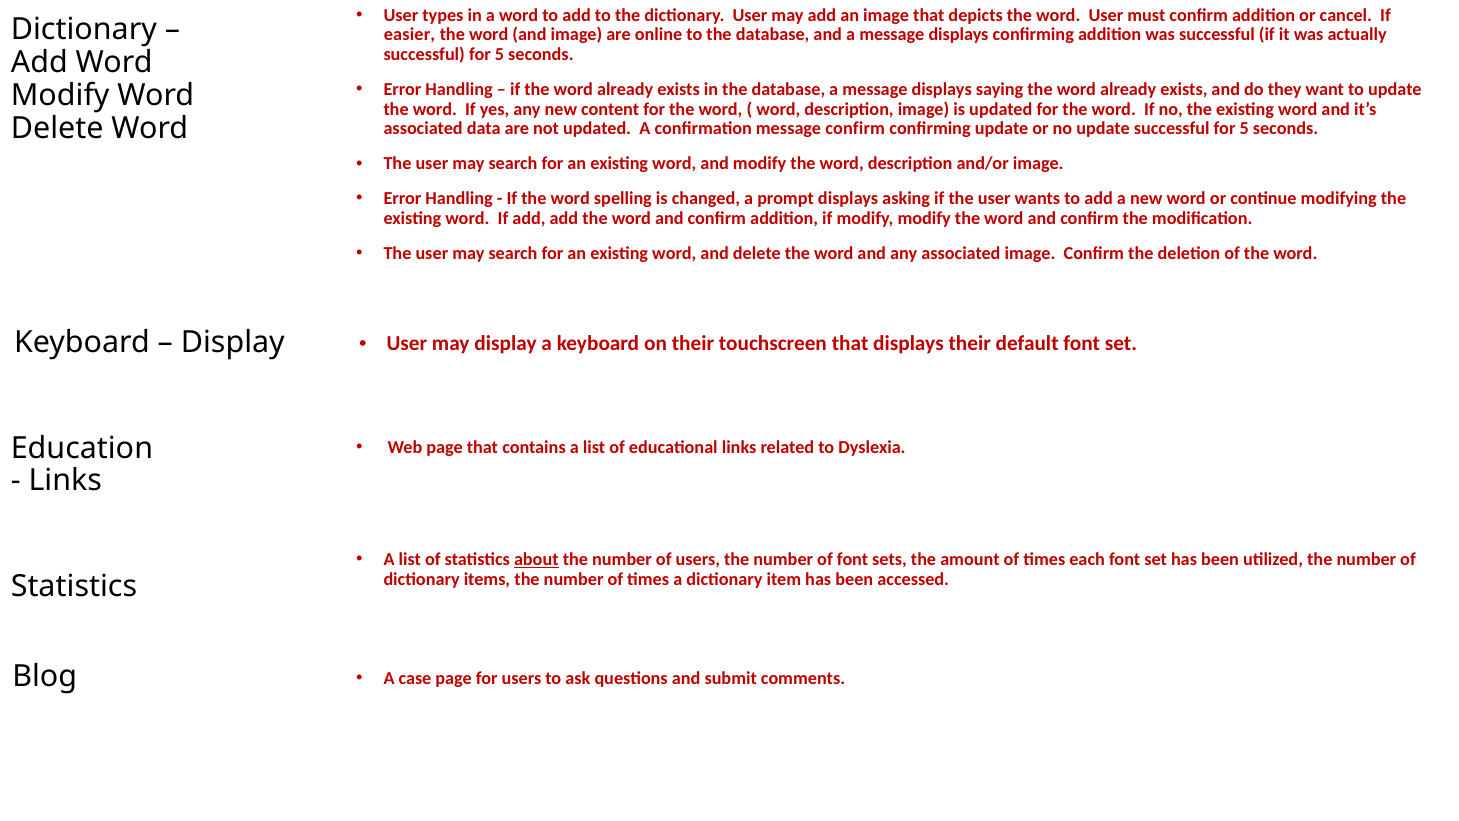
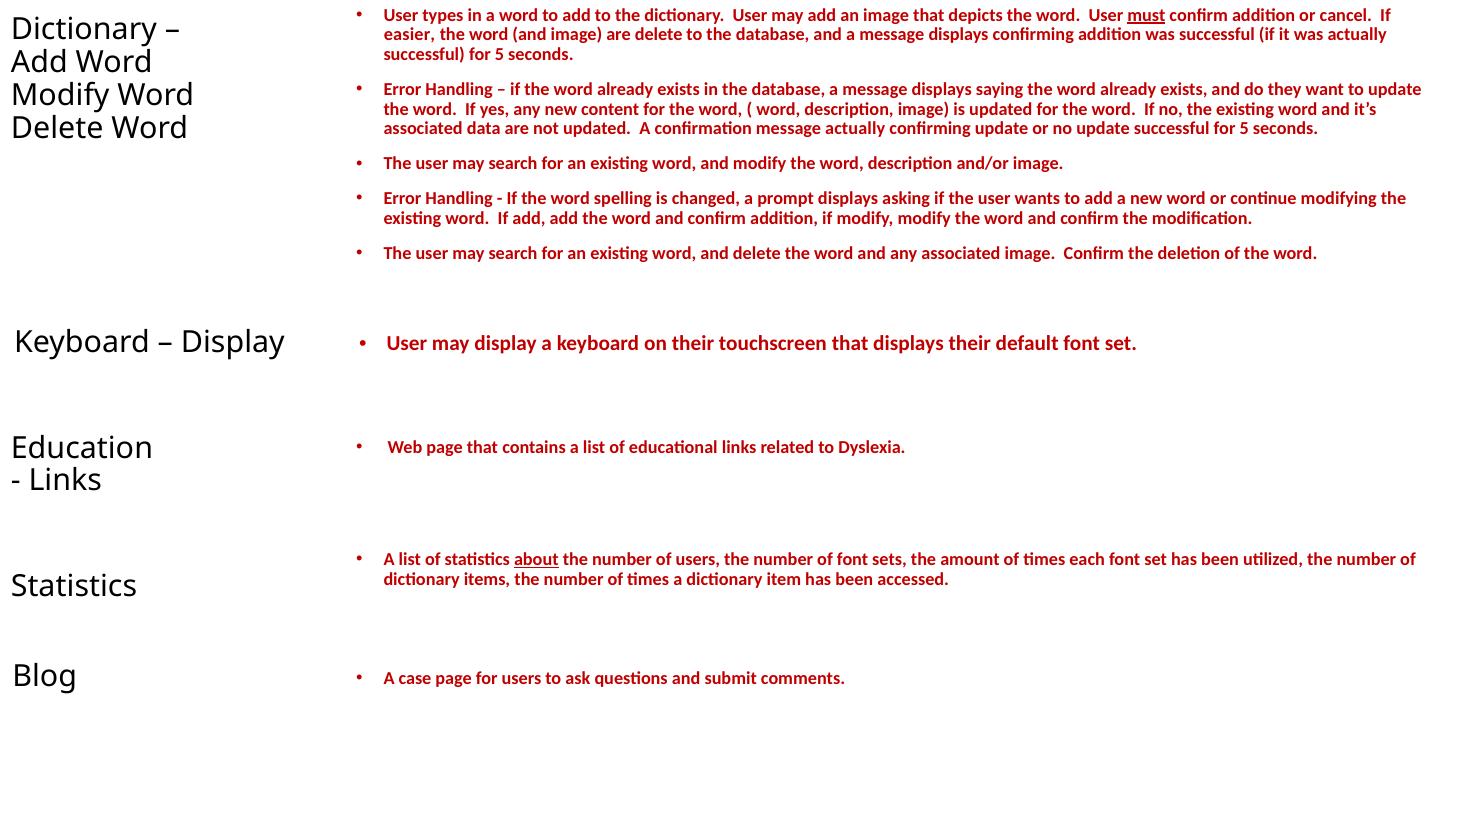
must underline: none -> present (1146, 15)
are online: online -> delete (659, 35)
message confirm: confirm -> actually (855, 129)
